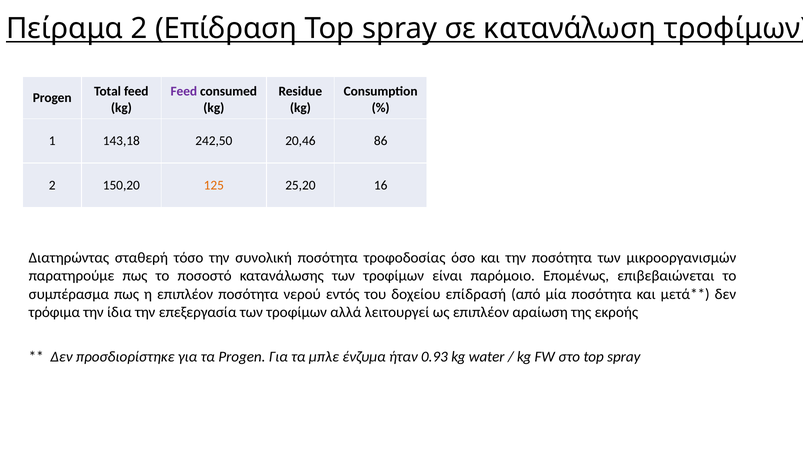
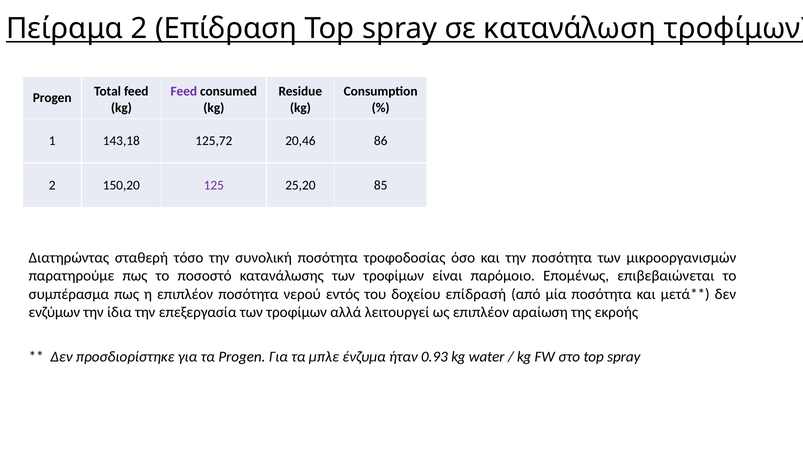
242,50: 242,50 -> 125,72 (214, 141)
125 colour: orange -> purple (214, 185)
16: 16 -> 85 (381, 185)
τρόφιμα: τρόφιμα -> ενζύμων (54, 312)
